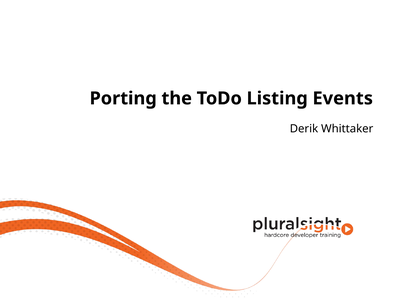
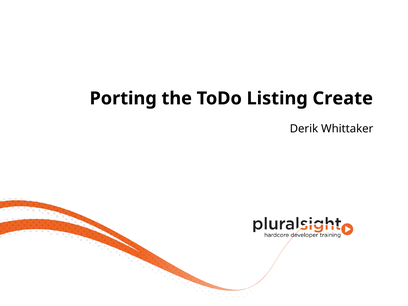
Events: Events -> Create (343, 98)
